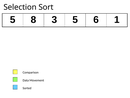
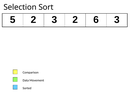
5 8: 8 -> 2 (33, 20)
3 5: 5 -> 2 (75, 20)
6 1: 1 -> 3 (117, 20)
